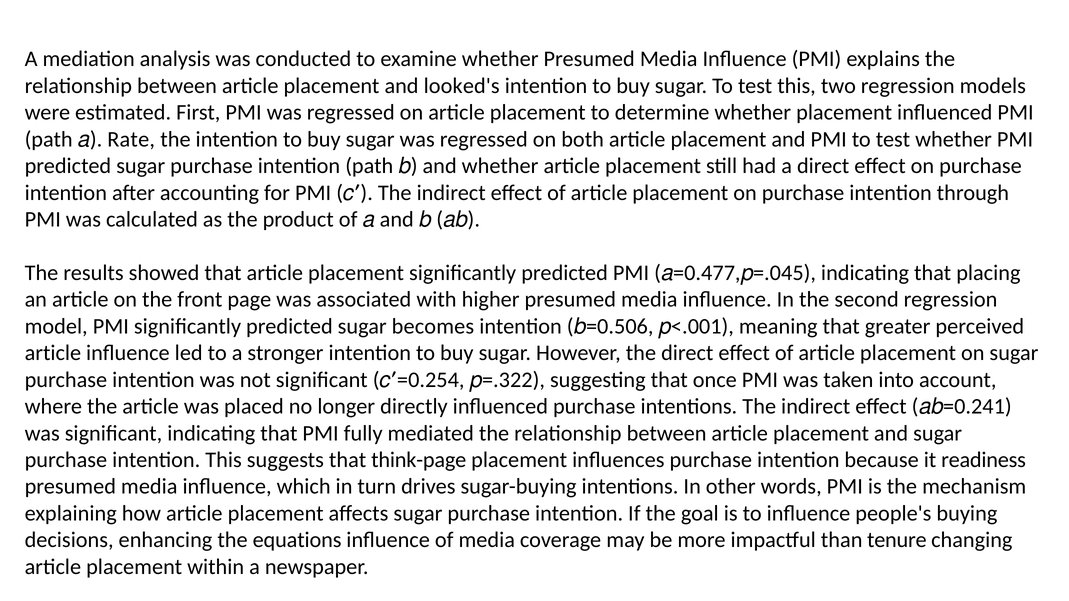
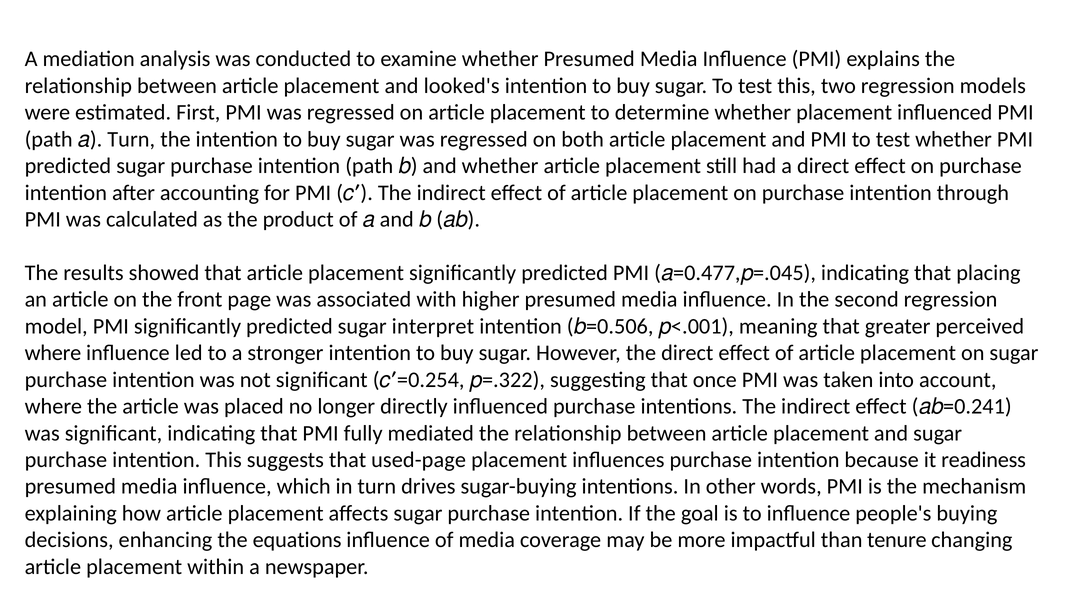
Rate: Rate -> Turn (131, 139)
becomes: becomes -> interpret (433, 326)
article: article -> where (53, 353)
think-page: think-page -> used-page (419, 460)
